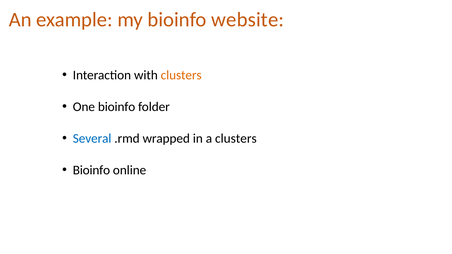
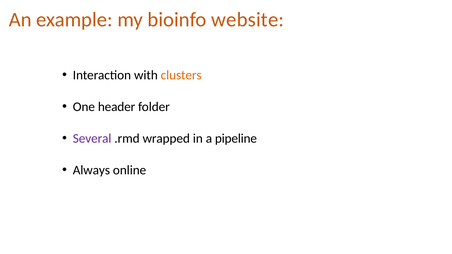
One bioinfo: bioinfo -> header (117, 107)
Several colour: blue -> purple (92, 139)
a clusters: clusters -> pipeline (236, 139)
Bioinfo: Bioinfo -> Always (91, 170)
